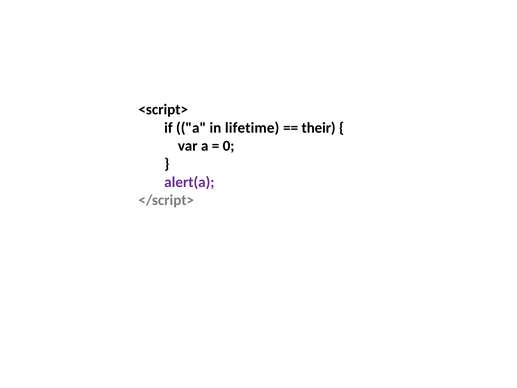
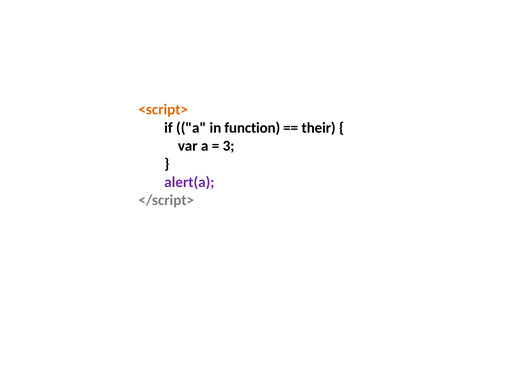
<script> colour: black -> orange (163, 110)
lifetime: lifetime -> function (252, 128)
0: 0 -> 3 (229, 146)
